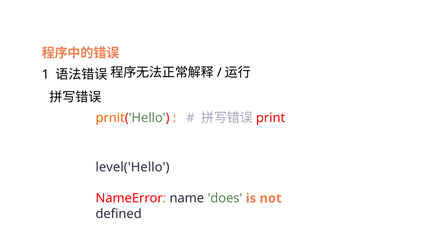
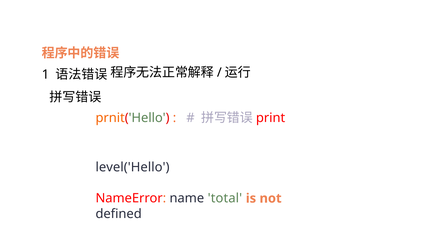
does: does -> total (225, 198)
